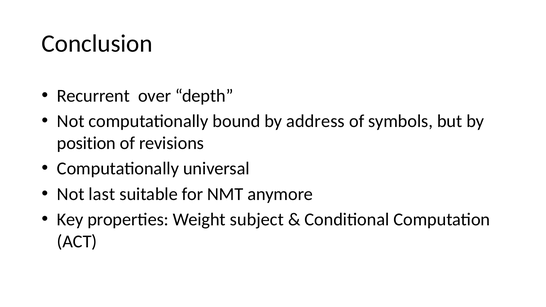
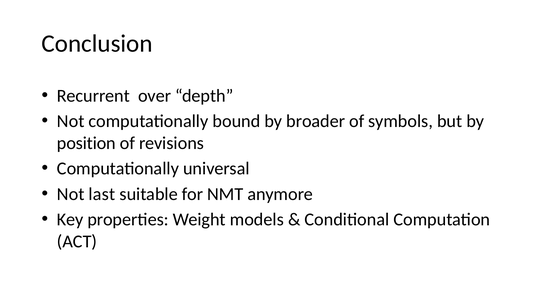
address: address -> broader (316, 121)
subject: subject -> models (257, 220)
